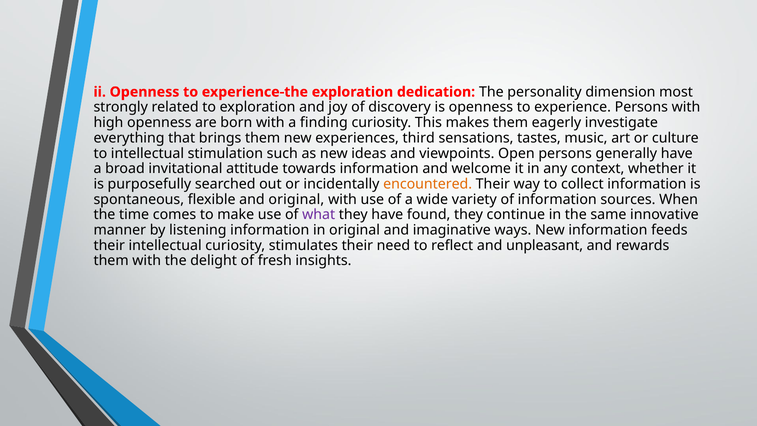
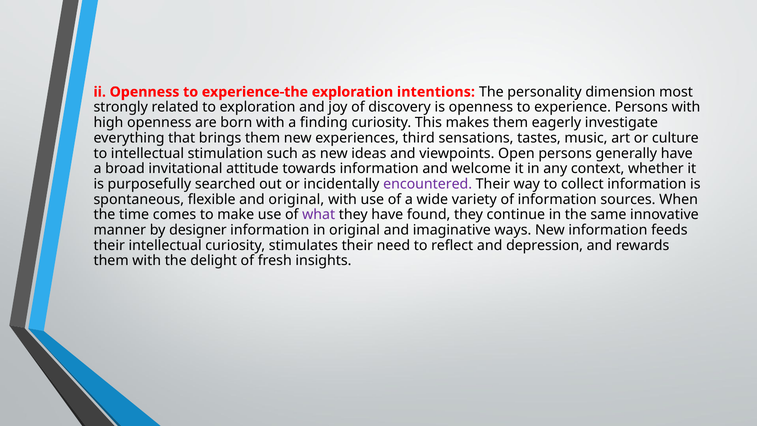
dedication: dedication -> intentions (436, 92)
encountered colour: orange -> purple (428, 184)
listening: listening -> designer (198, 230)
unpleasant: unpleasant -> depression (545, 245)
